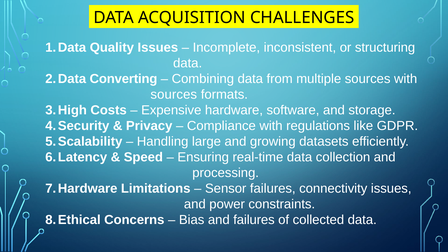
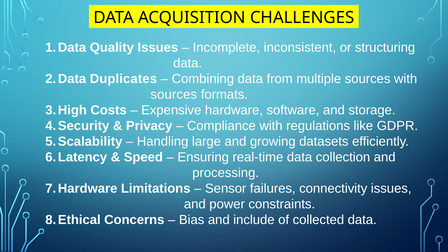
Converting: Converting -> Duplicates (123, 79)
and failures: failures -> include (254, 220)
